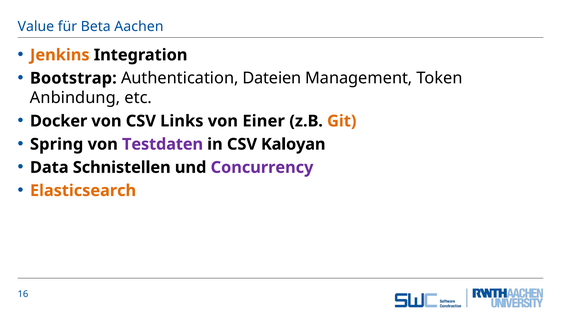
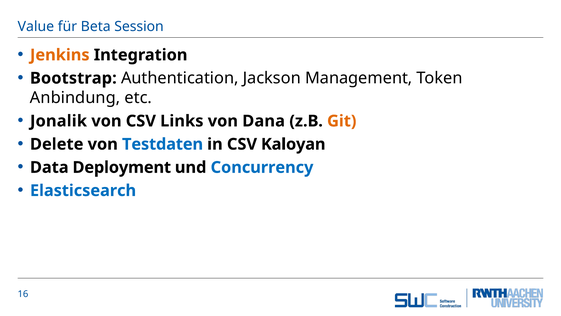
Aachen: Aachen -> Session (139, 27)
Dateien: Dateien -> Jackson (272, 78)
Docker: Docker -> Jonalik (58, 121)
Einer: Einer -> Dana (264, 121)
Spring: Spring -> Delete (57, 144)
Testdaten colour: purple -> blue (163, 144)
Schnistellen: Schnistellen -> Deployment (122, 167)
Concurrency colour: purple -> blue (262, 167)
Elasticsearch colour: orange -> blue (83, 190)
